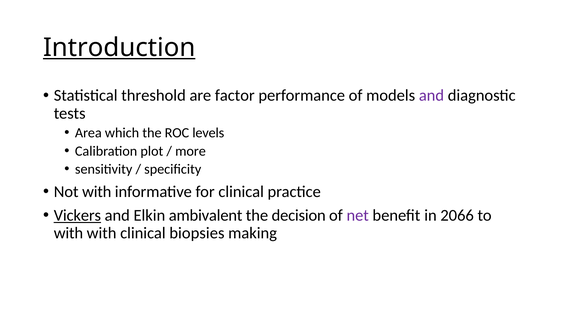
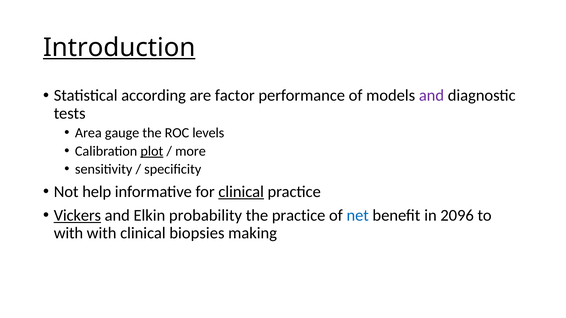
threshold: threshold -> according (154, 96)
which: which -> gauge (122, 133)
plot underline: none -> present (152, 151)
Not with: with -> help (97, 192)
clinical underline: none -> present (241, 192)
ambivalent: ambivalent -> probability (206, 216)
the decision: decision -> practice (299, 216)
net colour: purple -> blue (358, 216)
2066: 2066 -> 2096 (457, 216)
